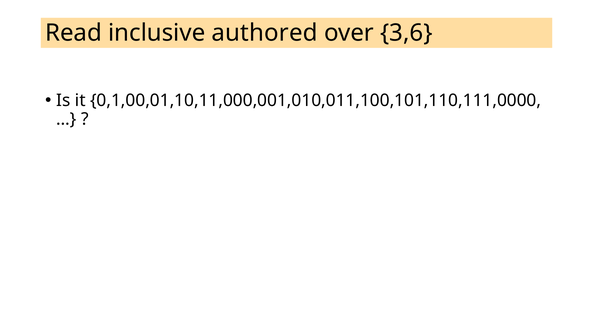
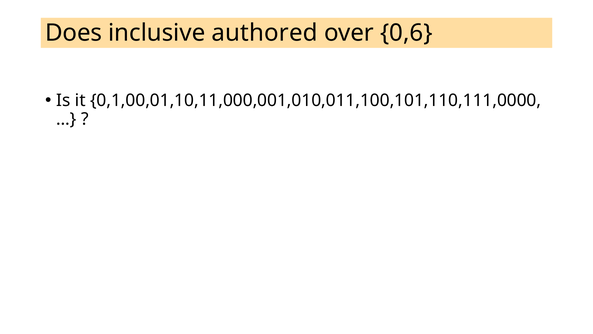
Read: Read -> Does (74, 33)
3,6: 3,6 -> 0,6 (406, 33)
